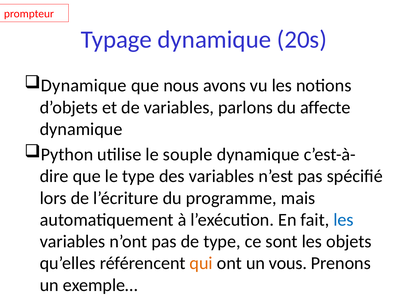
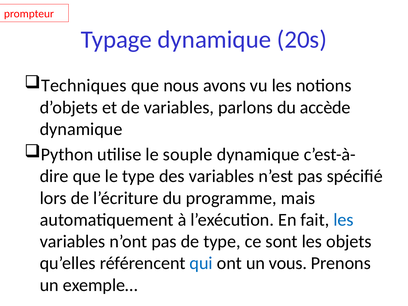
Dynamique: Dynamique -> Techniques (84, 86)
affecte: affecte -> accède (325, 107)
qui colour: orange -> blue (201, 263)
